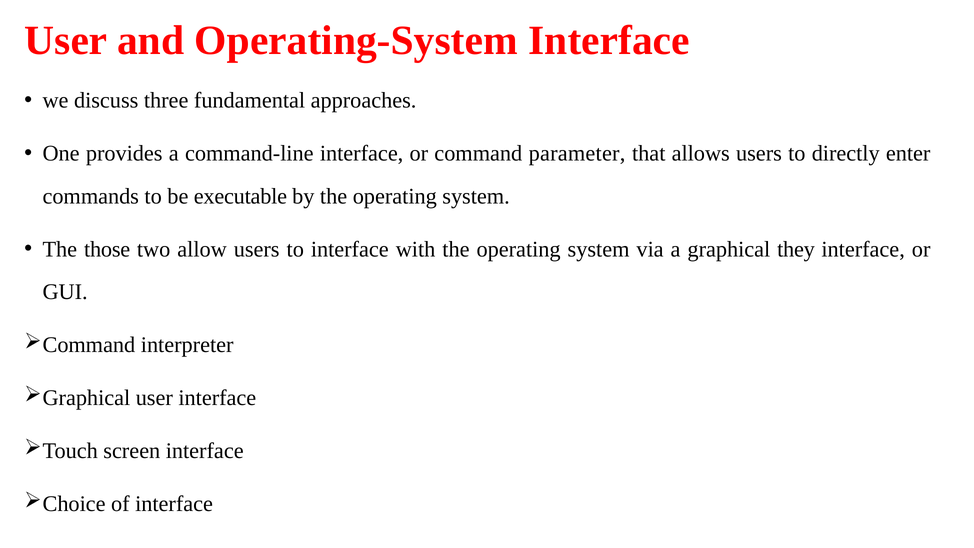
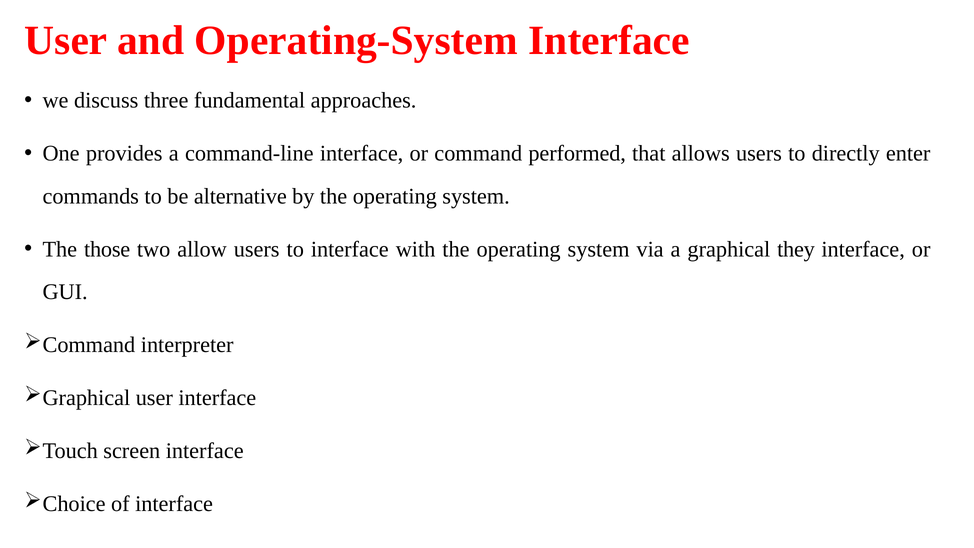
parameter: parameter -> performed (577, 153)
executable: executable -> alternative (240, 196)
